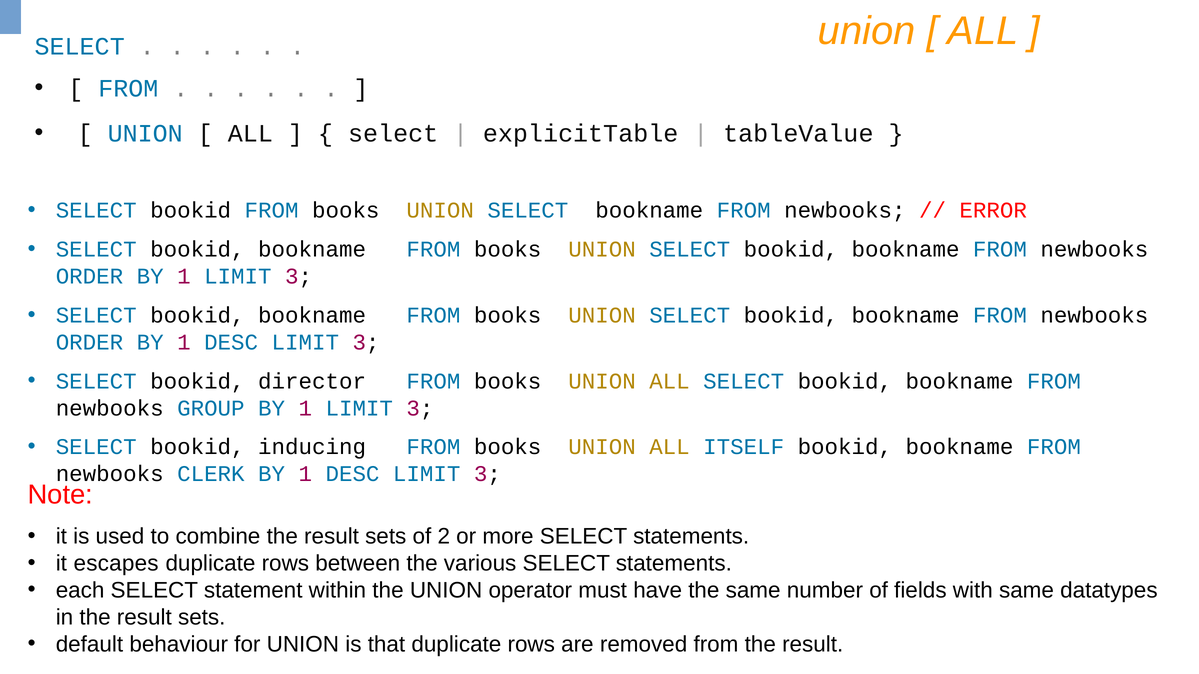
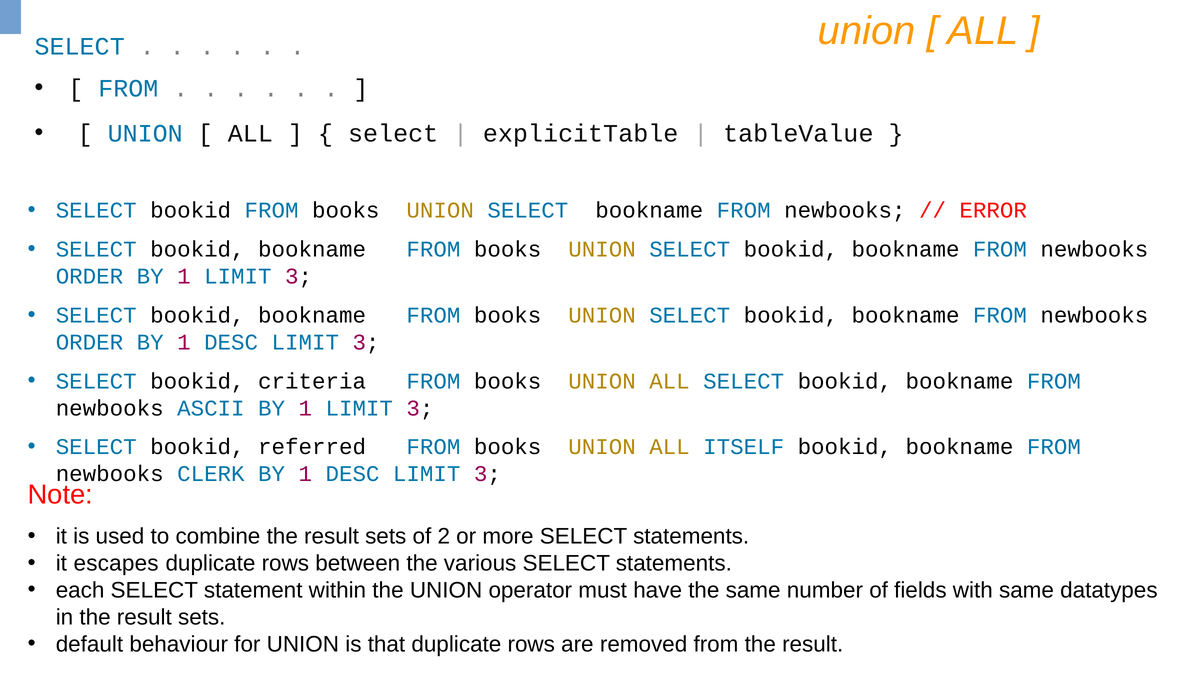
director: director -> criteria (312, 381)
GROUP: GROUP -> ASCII (211, 408)
inducing: inducing -> referred (312, 447)
